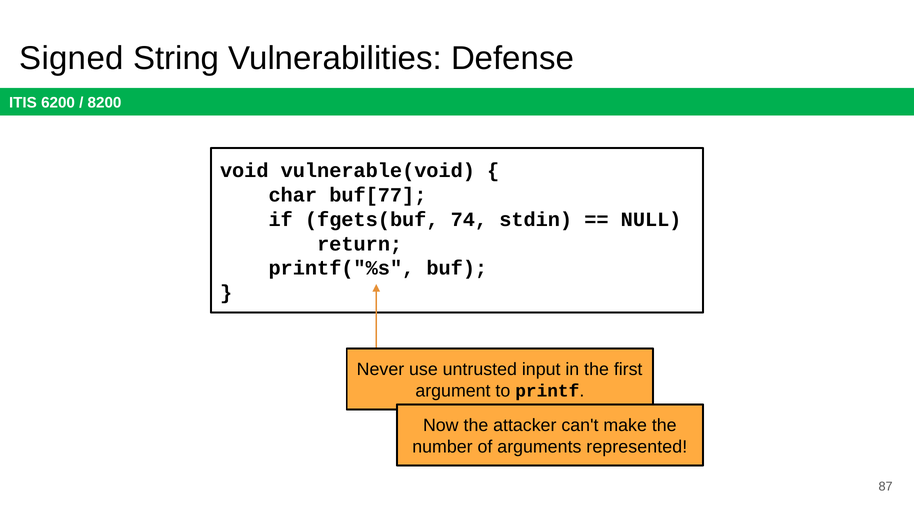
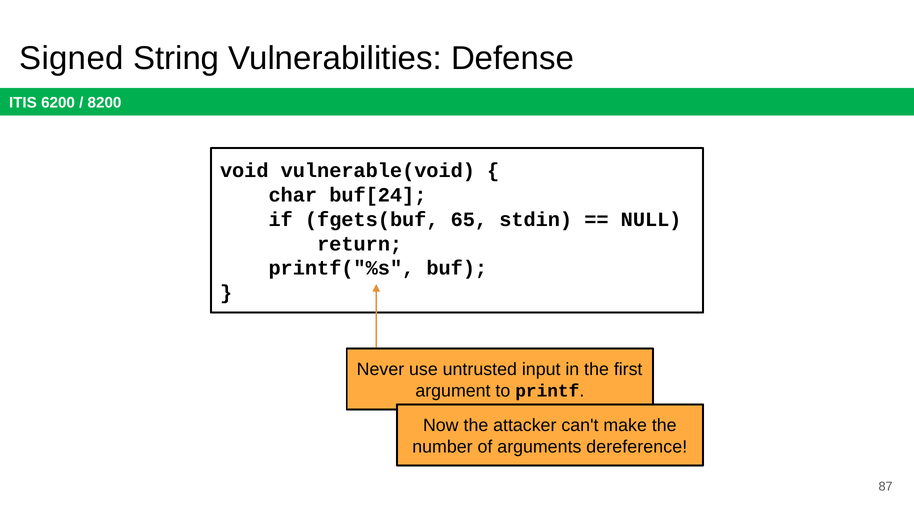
buf[77: buf[77 -> buf[24 (378, 195)
74: 74 -> 65 (469, 220)
represented: represented -> dereference (637, 447)
